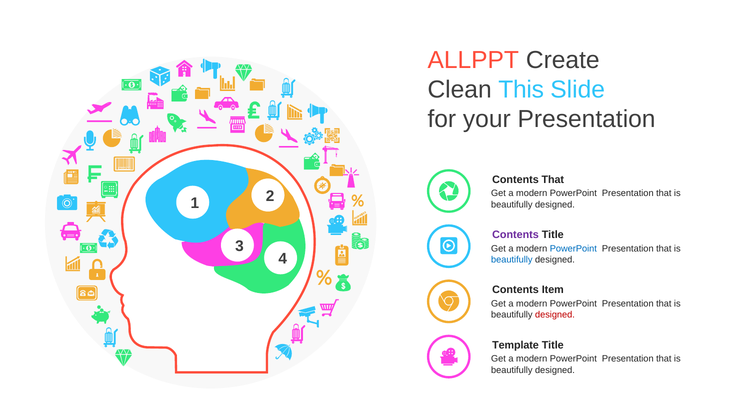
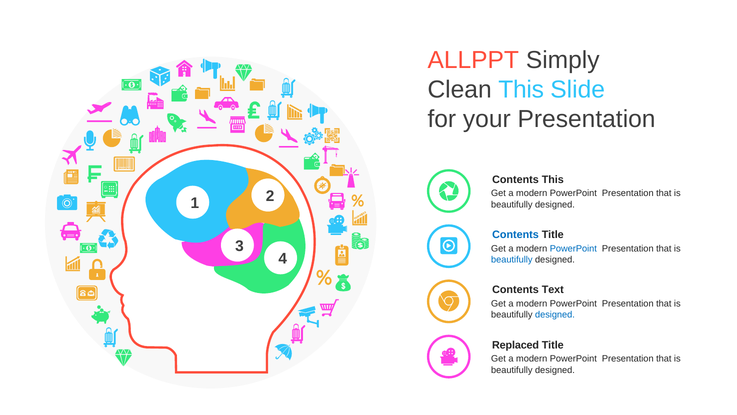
Create: Create -> Simply (563, 60)
Contents That: That -> This (553, 179)
Contents colour: purple -> blue (515, 234)
Item: Item -> Text (553, 290)
designed colour: red -> blue (555, 314)
Template: Template -> Replaced (516, 345)
